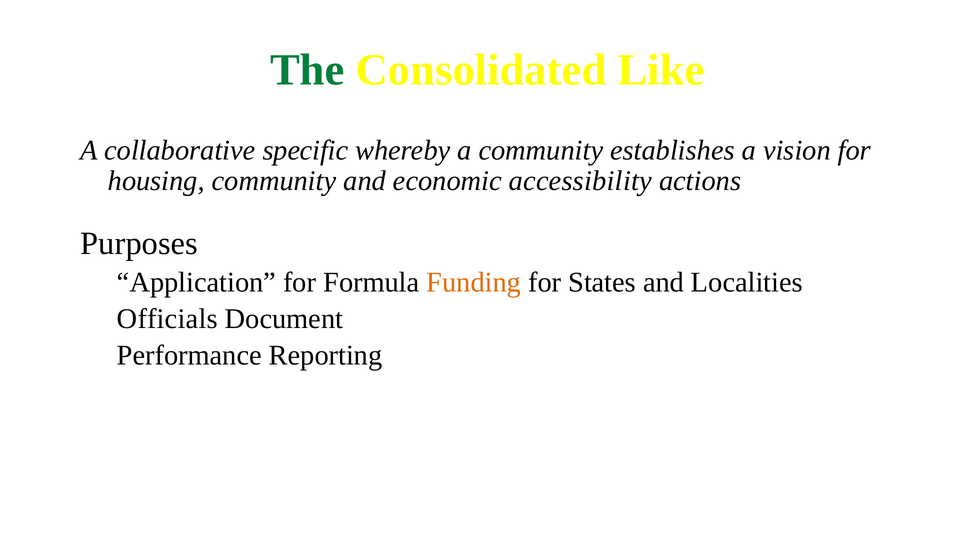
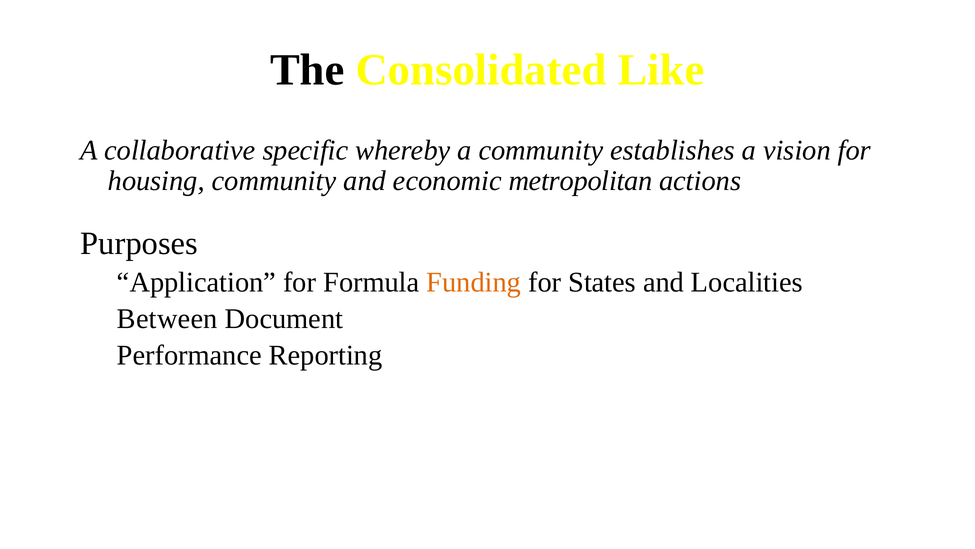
The colour: green -> black (307, 70)
accessibility: accessibility -> metropolitan (581, 181)
Officials: Officials -> Between (167, 318)
